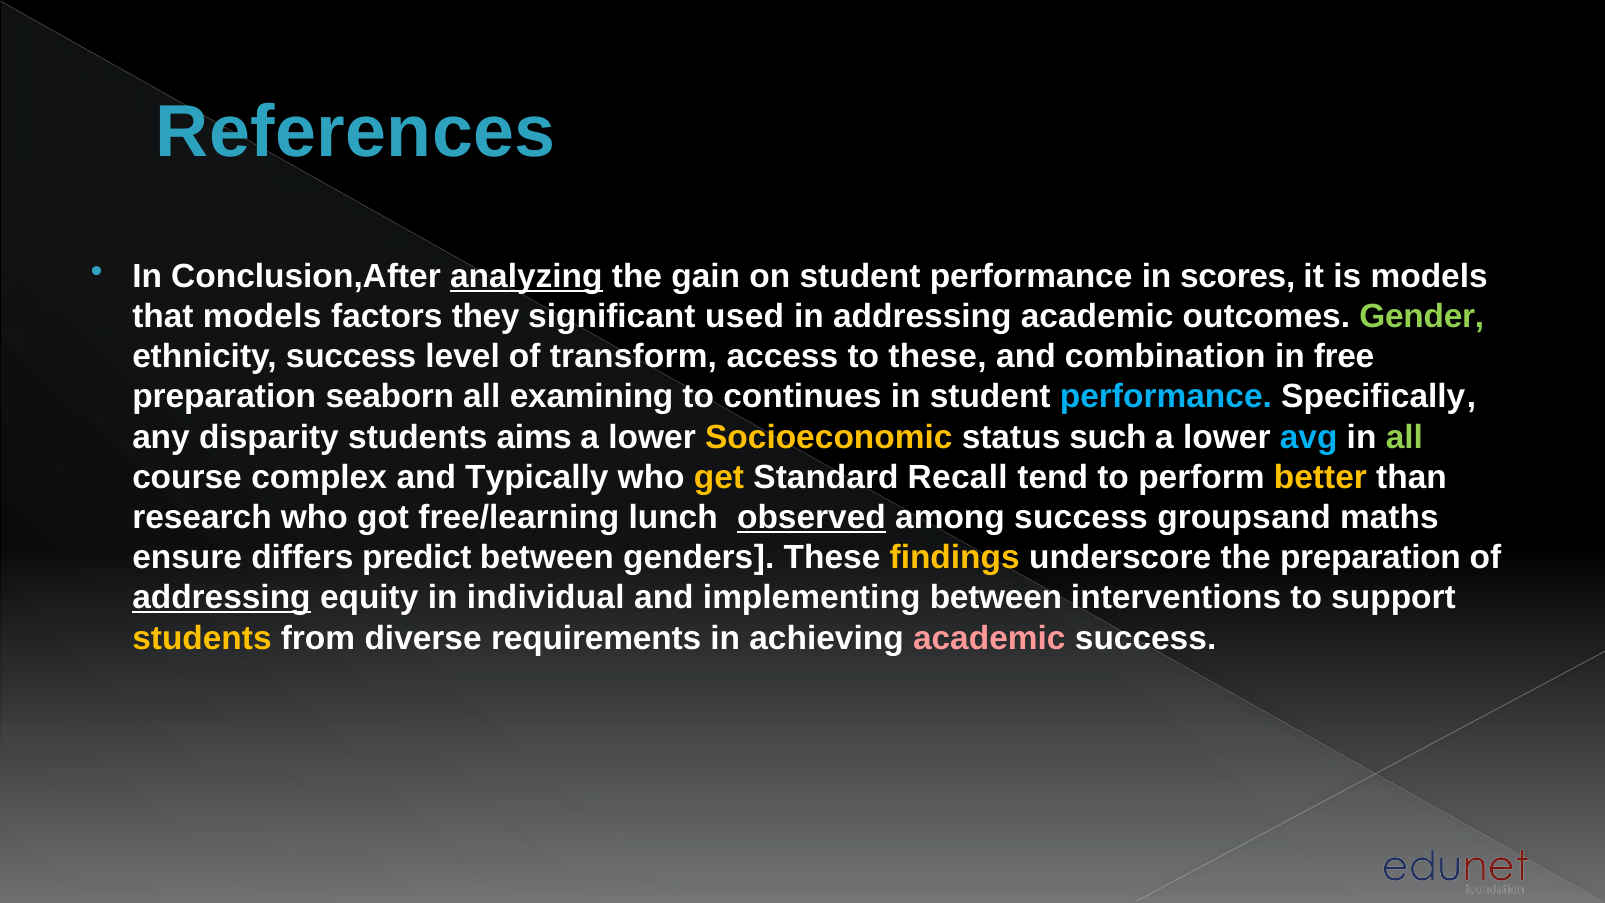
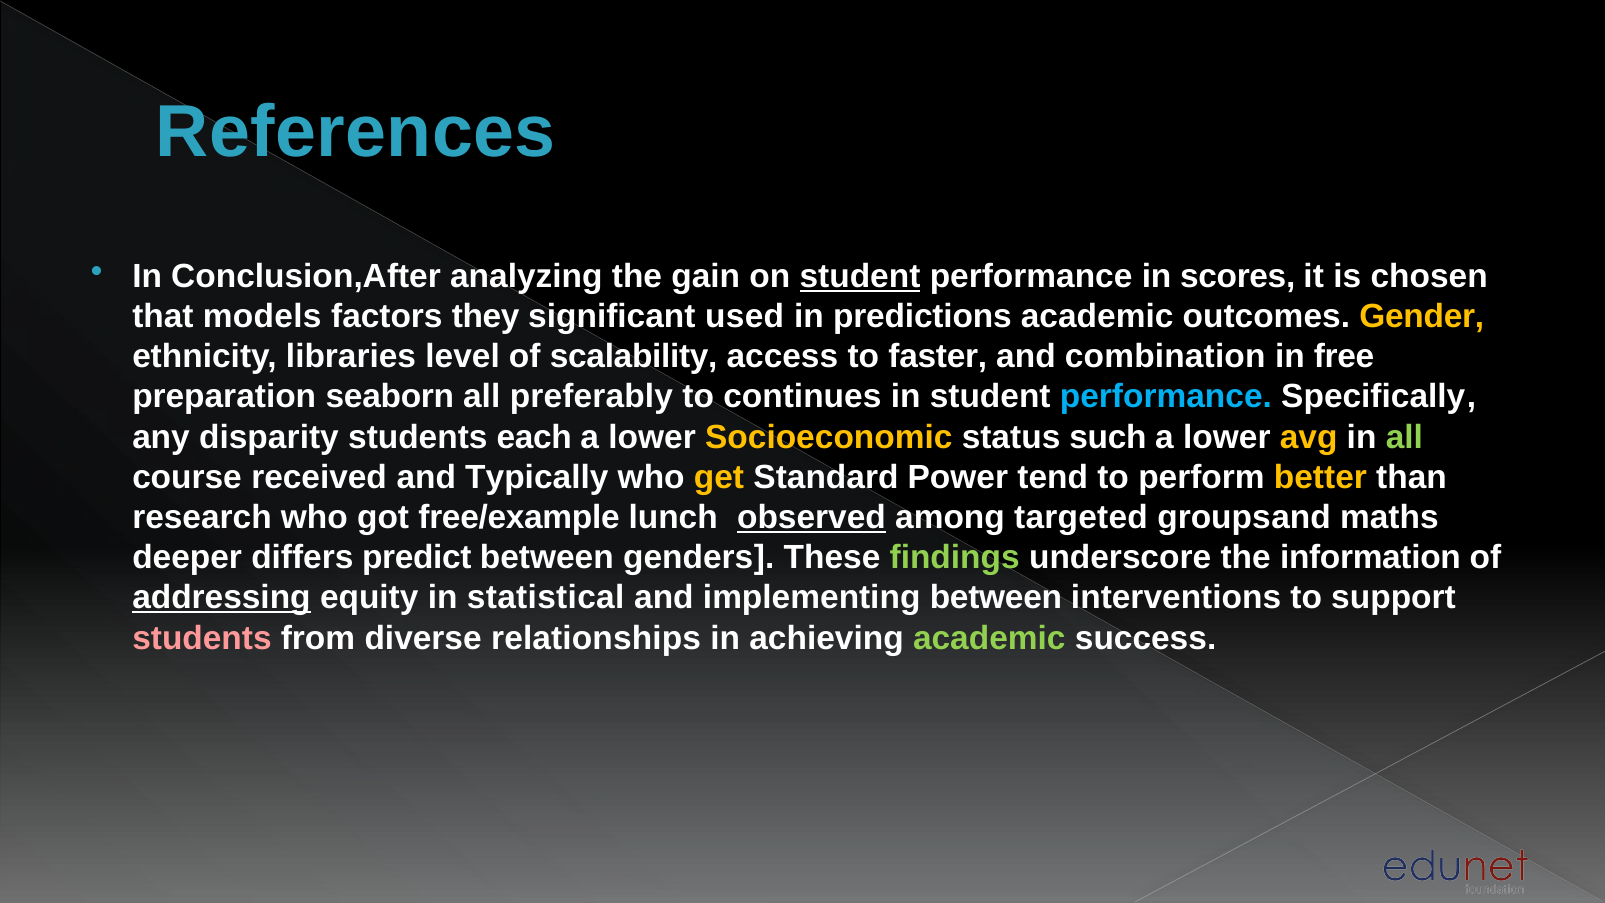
analyzing underline: present -> none (526, 276)
student underline: none -> present (860, 276)
is models: models -> chosen (1429, 276)
in addressing: addressing -> predictions (922, 316)
Gender colour: light green -> yellow (1422, 316)
ethnicity success: success -> libraries (351, 357)
transform: transform -> scalability (634, 357)
to these: these -> faster (938, 357)
examining: examining -> preferably (591, 397)
aims: aims -> each (534, 437)
avg colour: light blue -> yellow (1309, 437)
complex: complex -> received (319, 477)
Recall: Recall -> Power (958, 477)
free/learning: free/learning -> free/example (519, 517)
among success: success -> targeted (1081, 517)
ensure: ensure -> deeper (187, 558)
findings colour: yellow -> light green (955, 558)
the preparation: preparation -> information (1370, 558)
individual: individual -> statistical (546, 598)
students colour: yellow -> pink (202, 638)
requirements: requirements -> relationships (596, 638)
academic colour: pink -> light green (989, 638)
